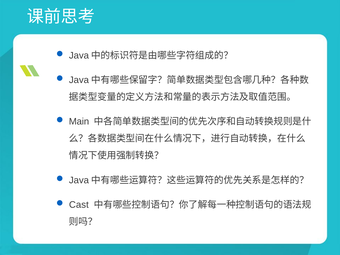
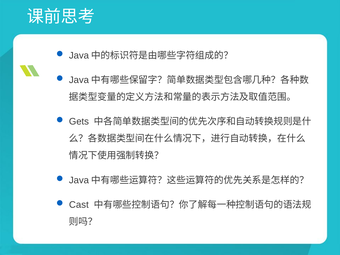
Main: Main -> Gets (79, 122)
